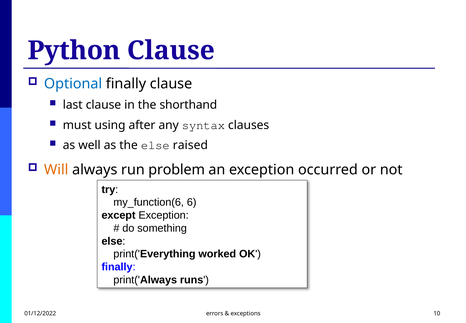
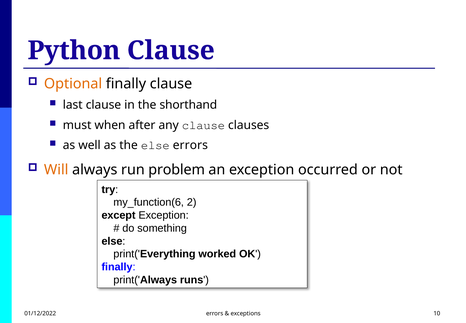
Optional colour: blue -> orange (73, 83)
using: using -> when (110, 125)
any syntax: syntax -> clause (203, 125)
else raised: raised -> errors (190, 145)
6: 6 -> 2 (192, 202)
